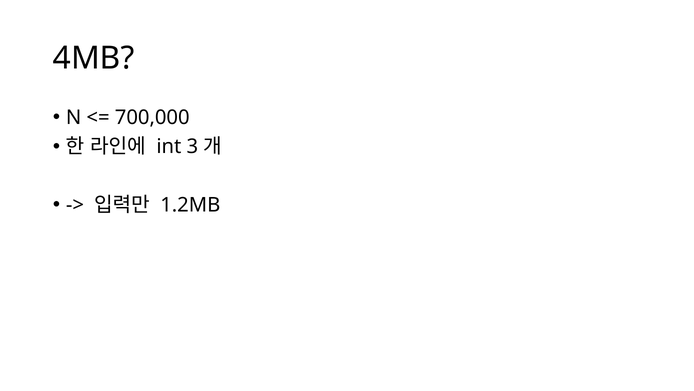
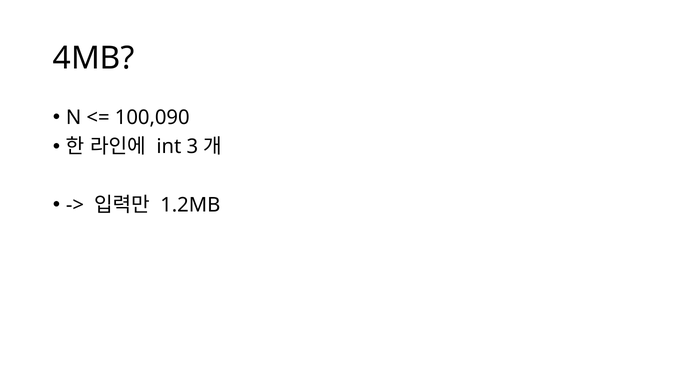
700,000: 700,000 -> 100,090 (152, 117)
